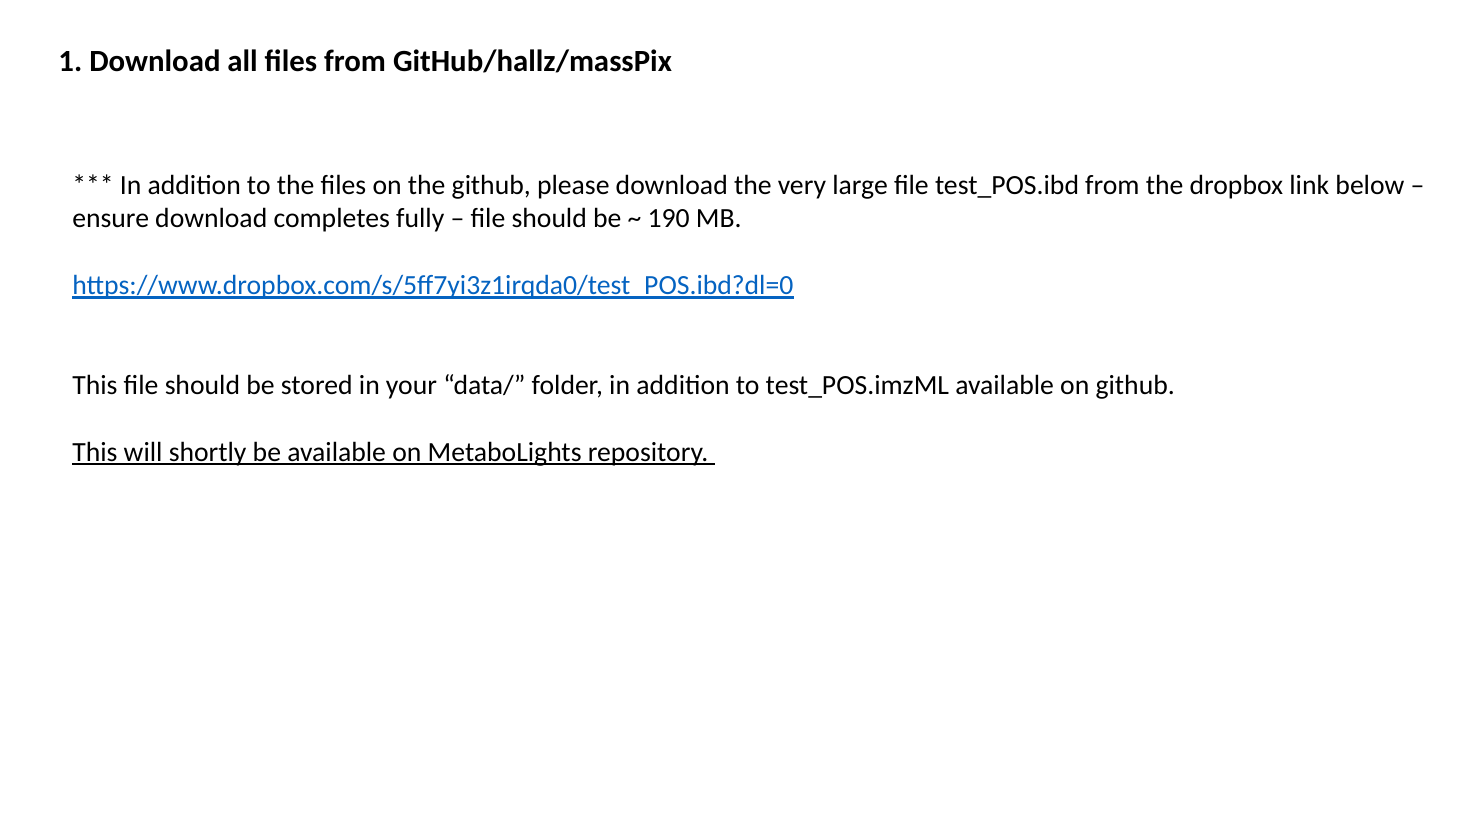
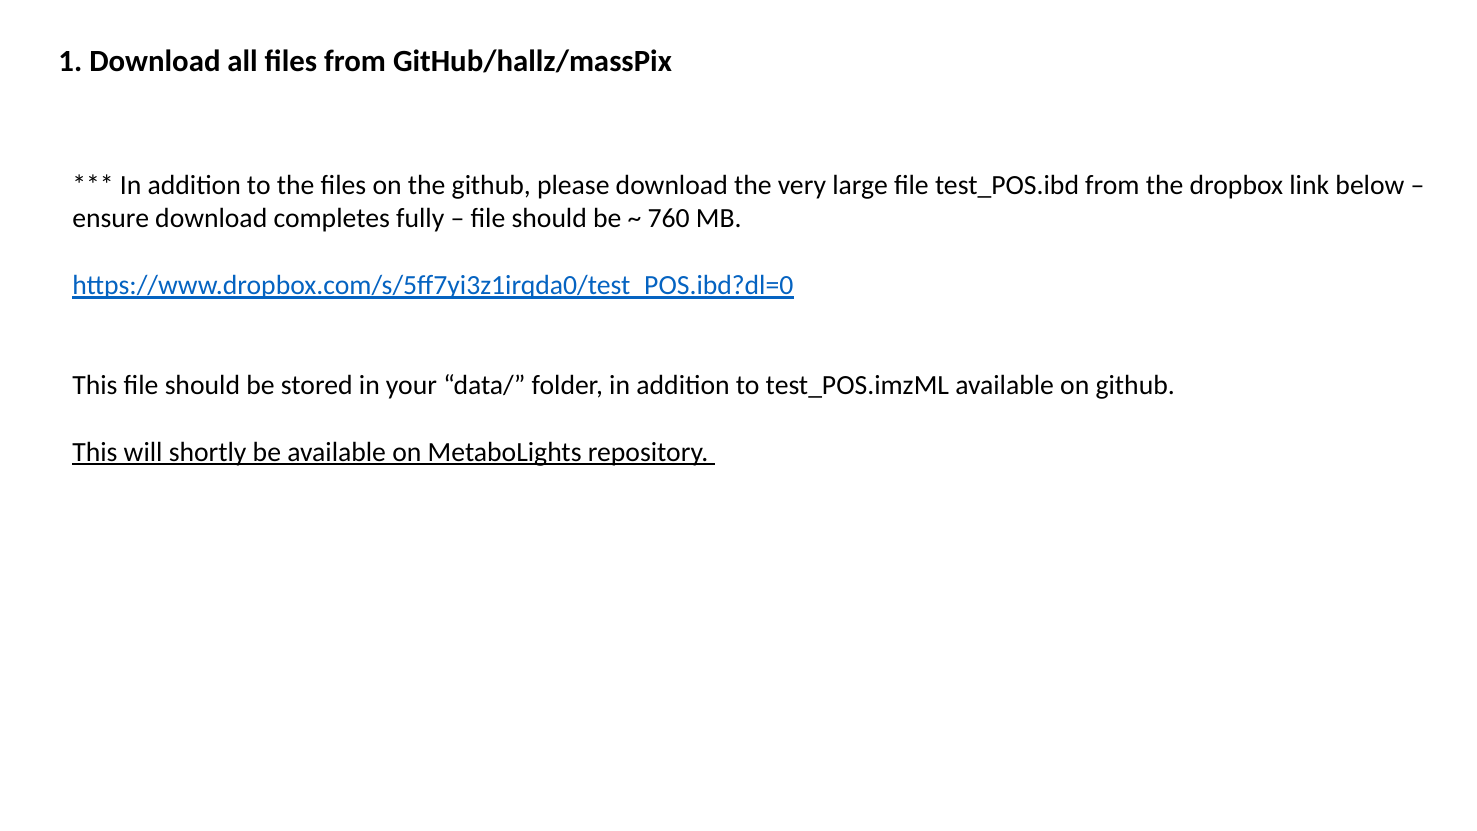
190: 190 -> 760 (669, 219)
